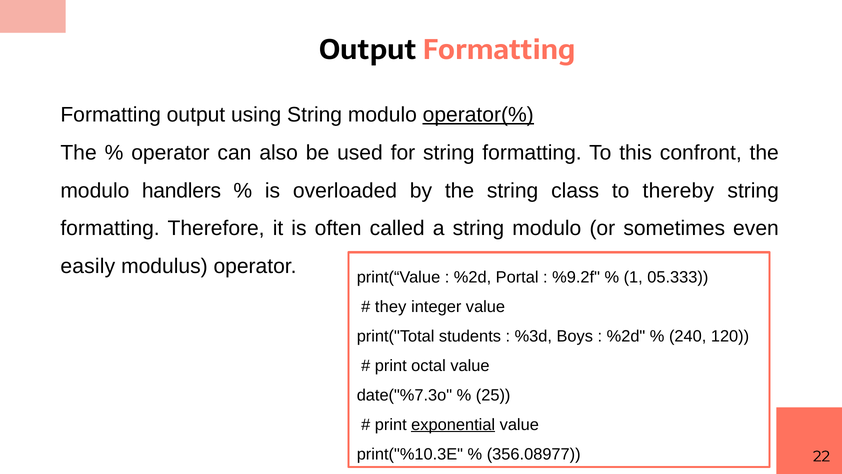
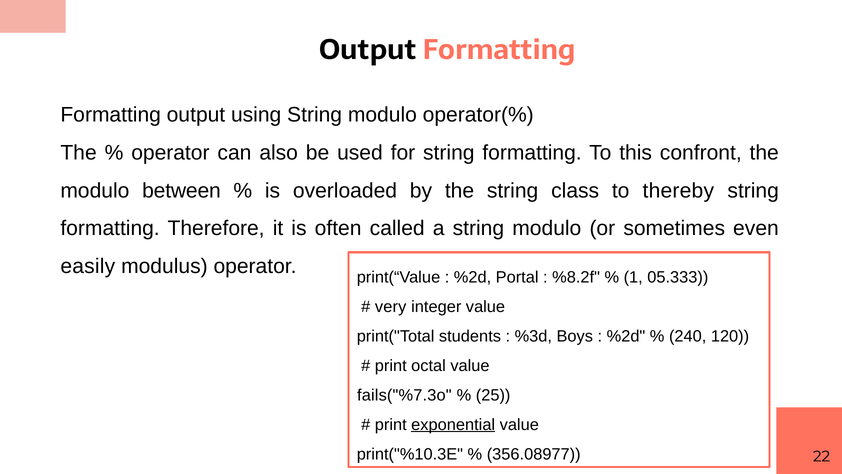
operator(% underline: present -> none (478, 115)
handlers: handlers -> between (181, 190)
%9.2f: %9.2f -> %8.2f (576, 277)
they: they -> very (391, 306)
date("%7.3o: date("%7.3o -> fails("%7.3o (404, 395)
